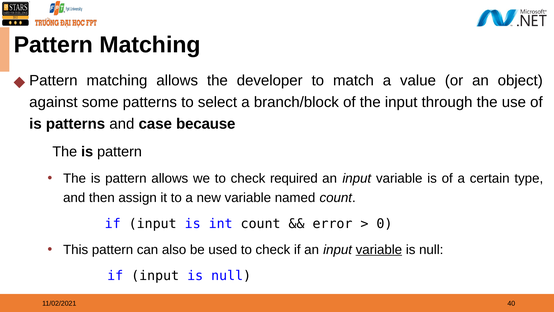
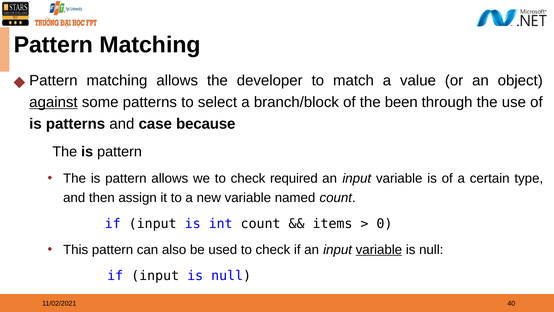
against underline: none -> present (53, 102)
the input: input -> been (401, 102)
error: error -> items (332, 223)
